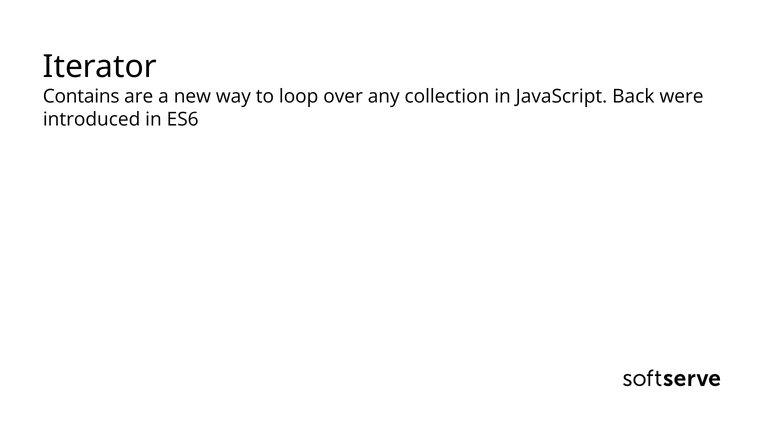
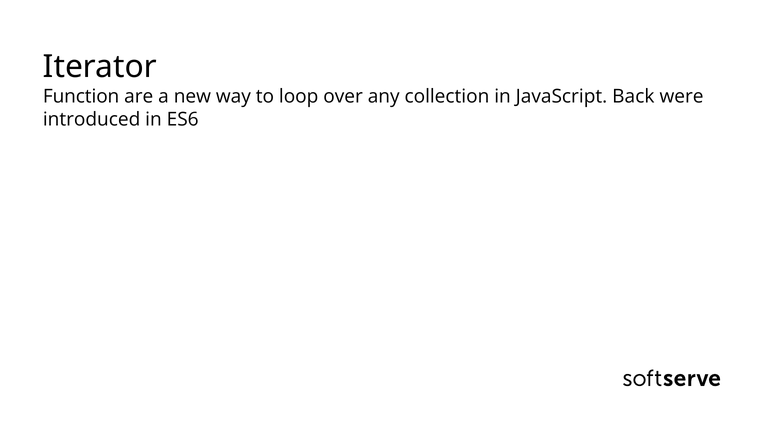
Contains: Contains -> Function (81, 97)
